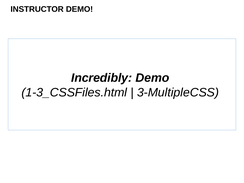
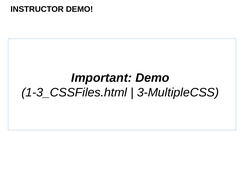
Incredibly: Incredibly -> Important (102, 78)
